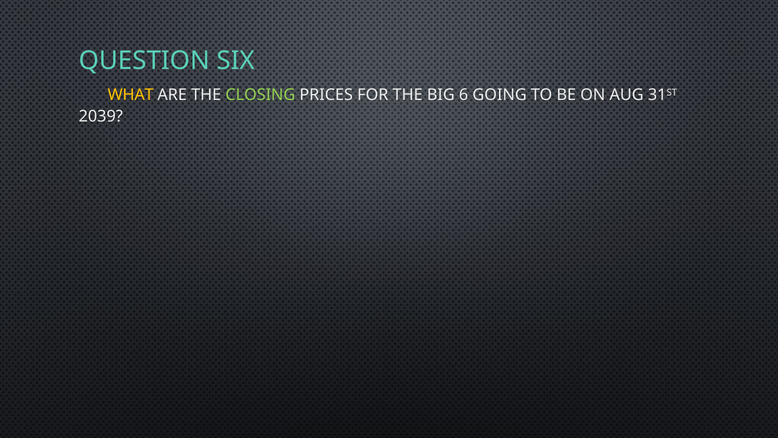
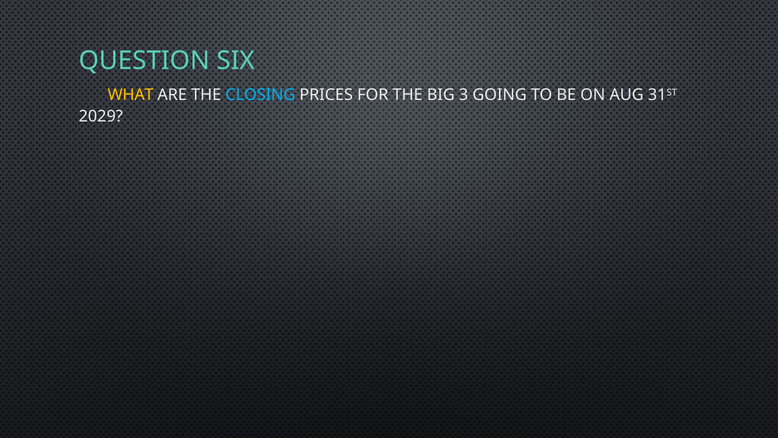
CLOSING colour: light green -> light blue (260, 95)
6: 6 -> 3 (464, 95)
2039: 2039 -> 2029 (101, 116)
